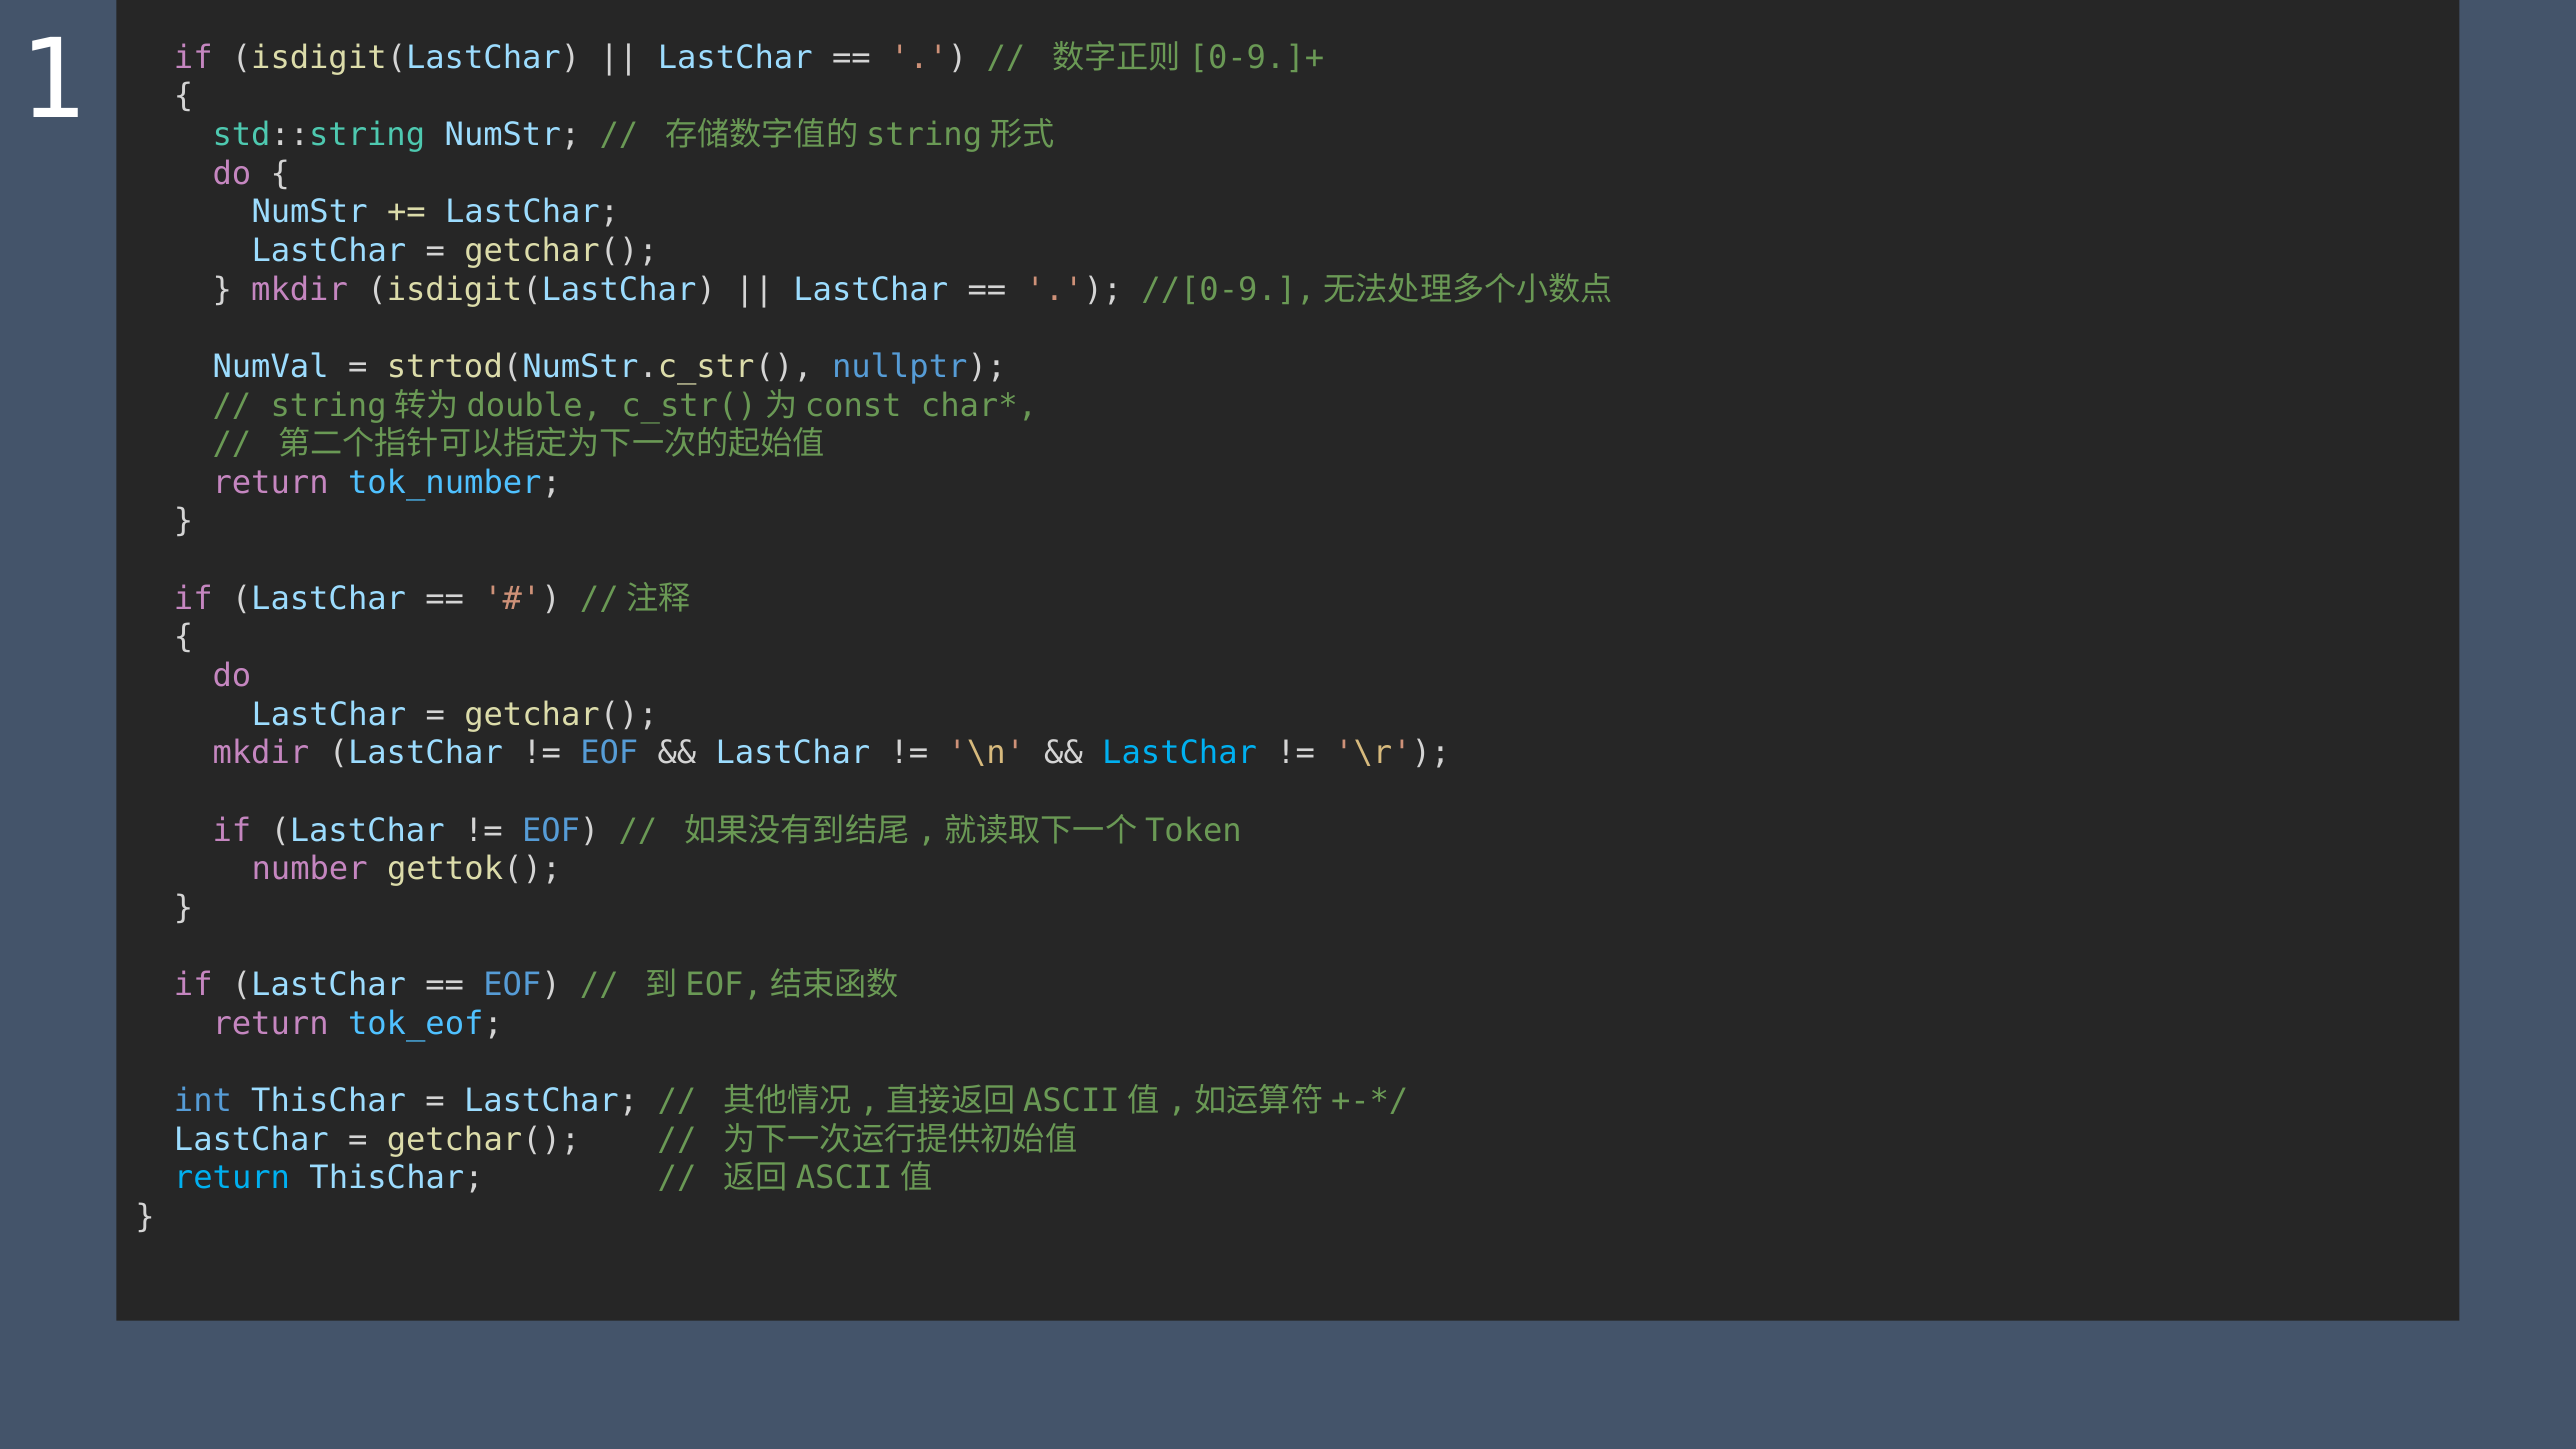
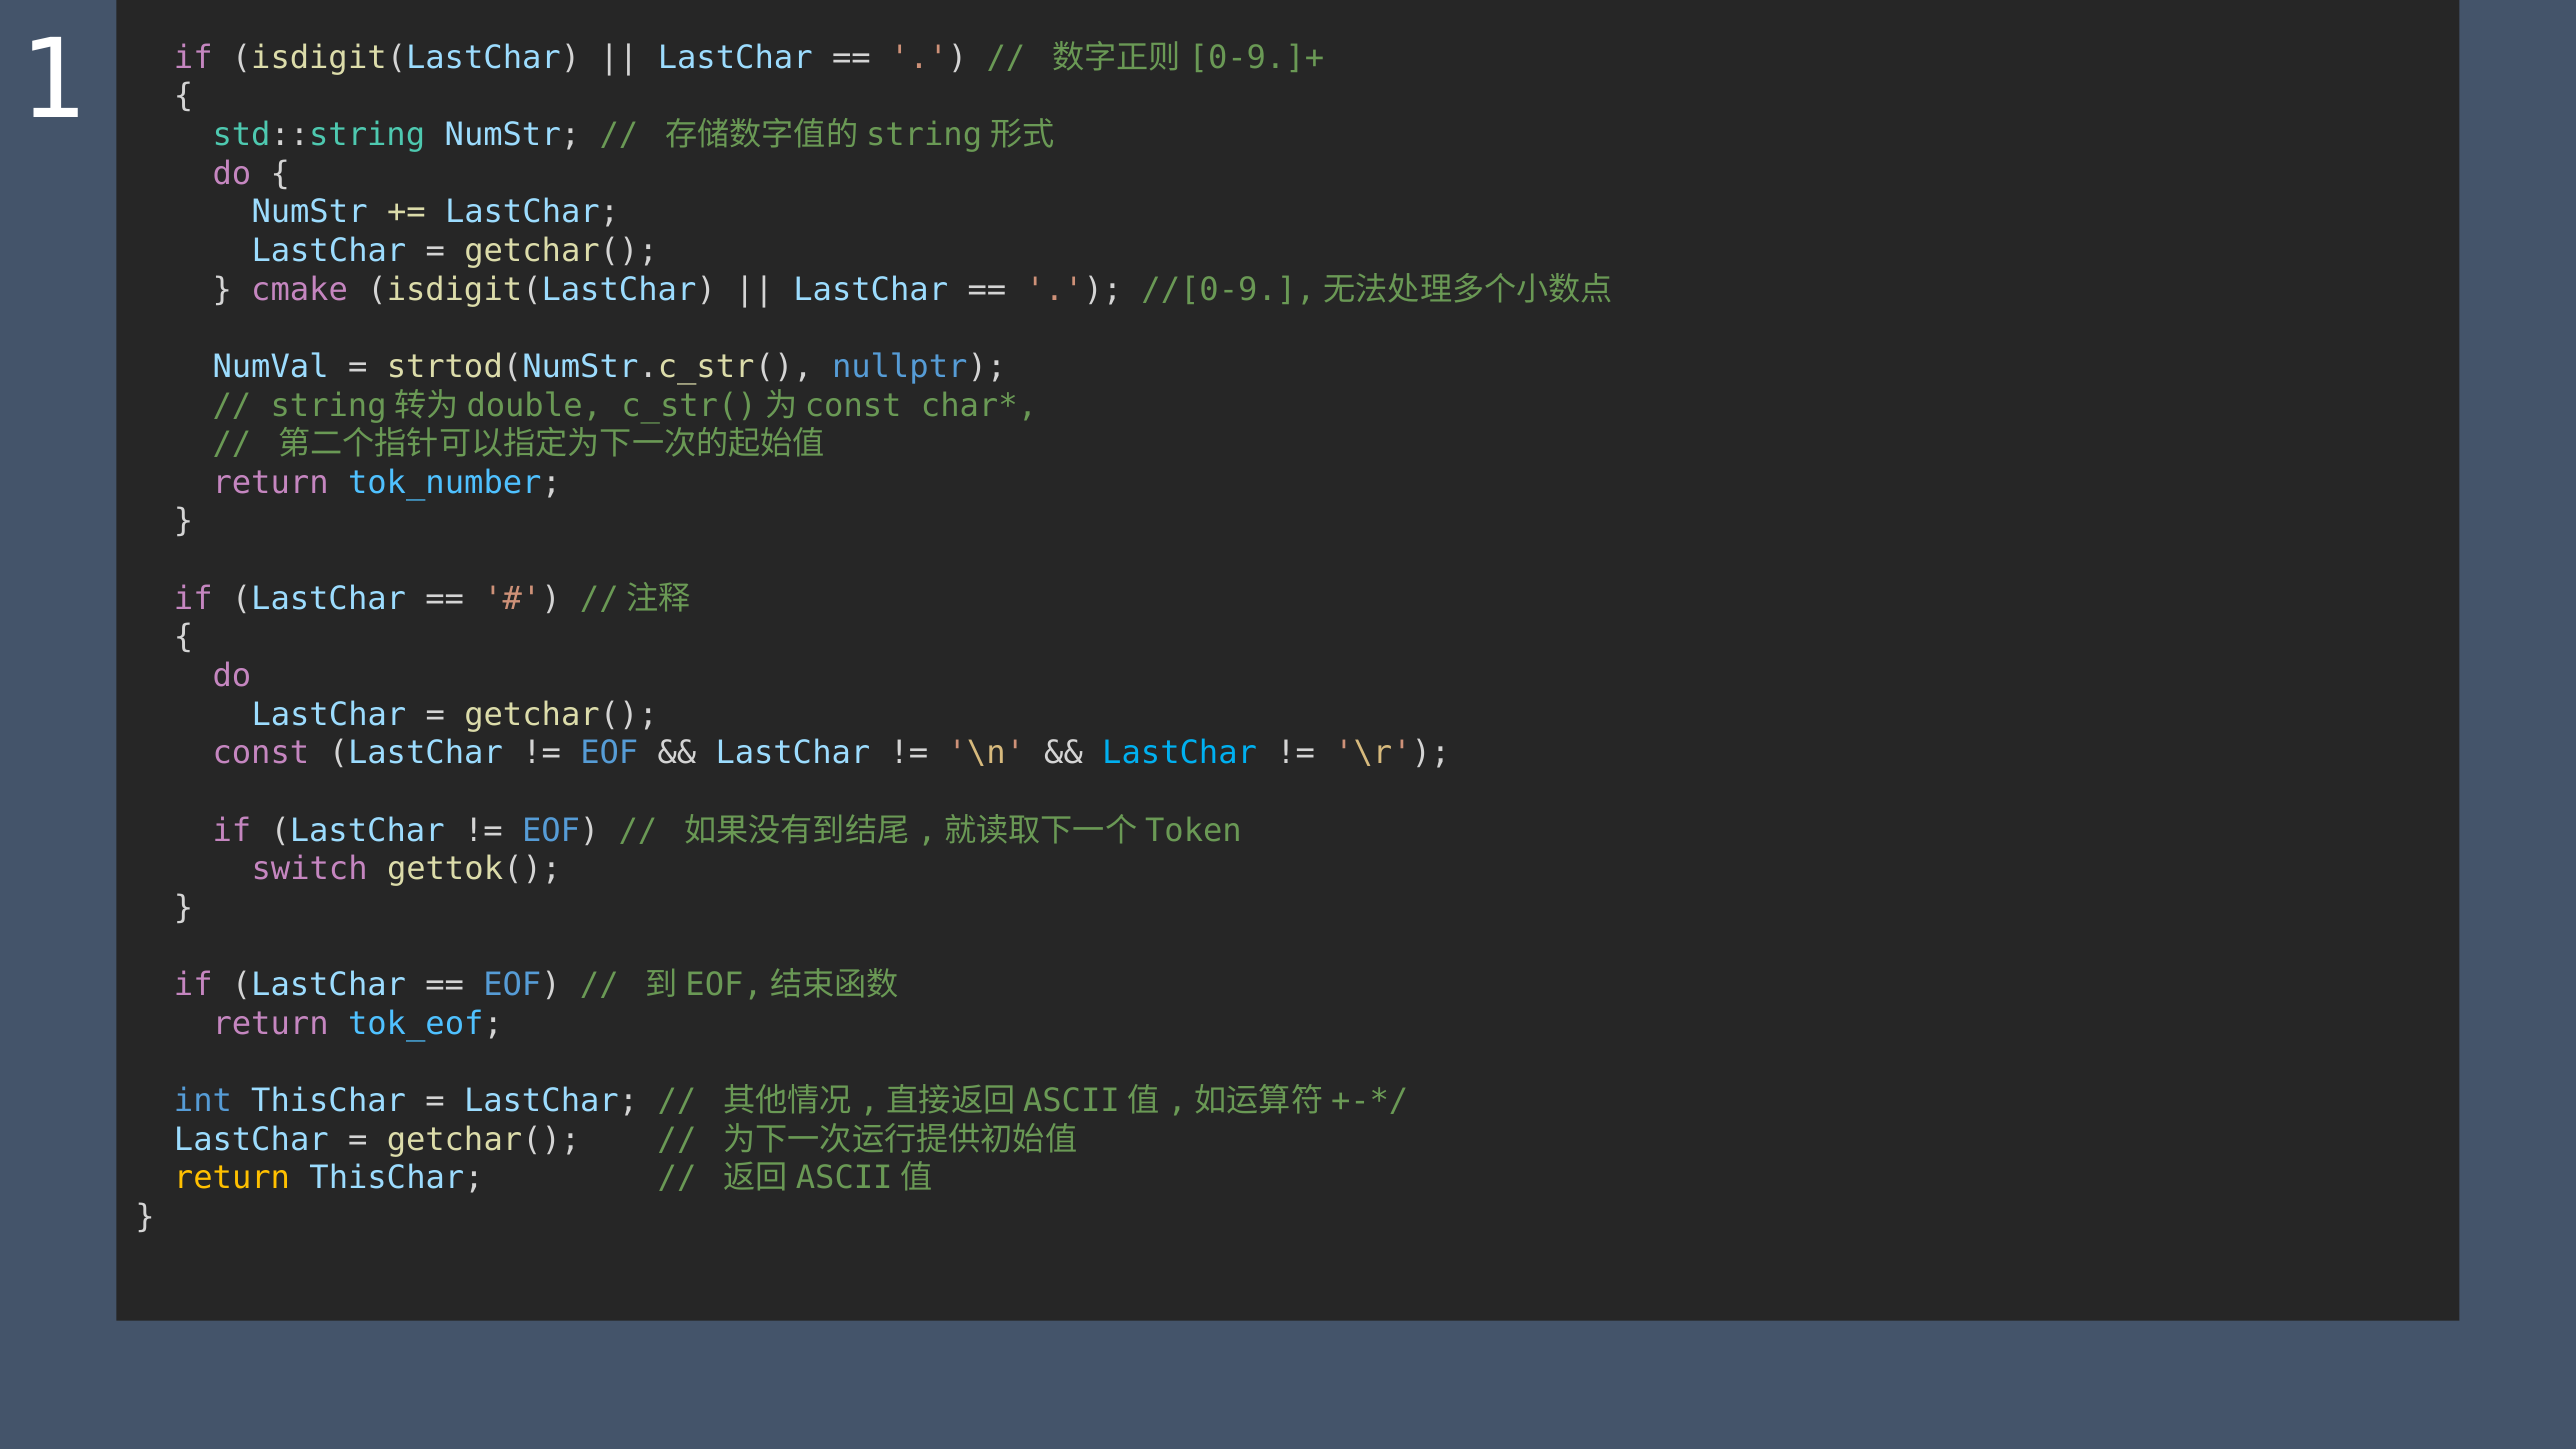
mkdir: mkdir -> cmake (300, 290)
mkdir: mkdir -> const (261, 753)
number: number -> switch (310, 869)
return colour: light blue -> yellow (232, 1178)
